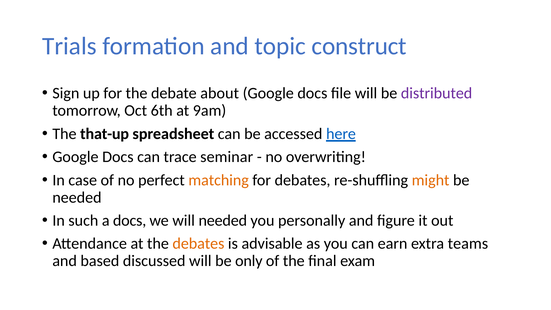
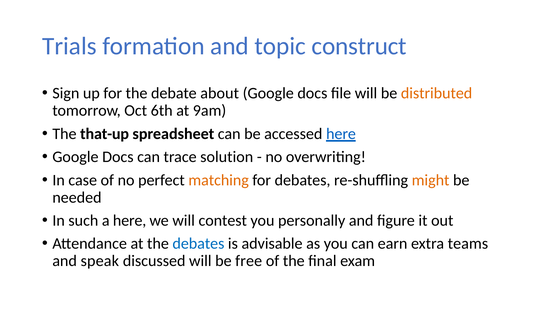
distributed colour: purple -> orange (437, 93)
seminar: seminar -> solution (227, 157)
a docs: docs -> here (130, 220)
will needed: needed -> contest (223, 220)
debates colour: orange -> blue (198, 243)
based: based -> speak (100, 261)
only: only -> free (249, 261)
